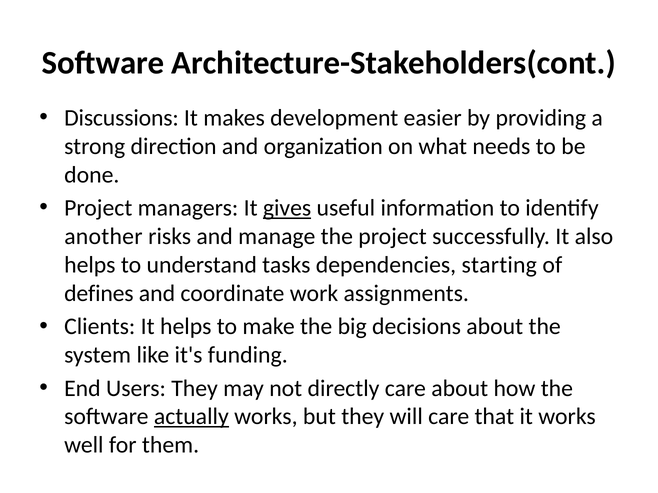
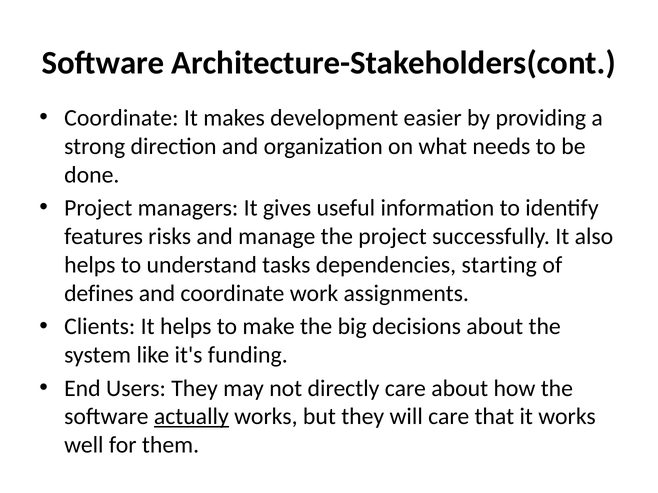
Discussions: Discussions -> Coordinate (121, 118)
gives underline: present -> none (287, 208)
another: another -> features (104, 237)
